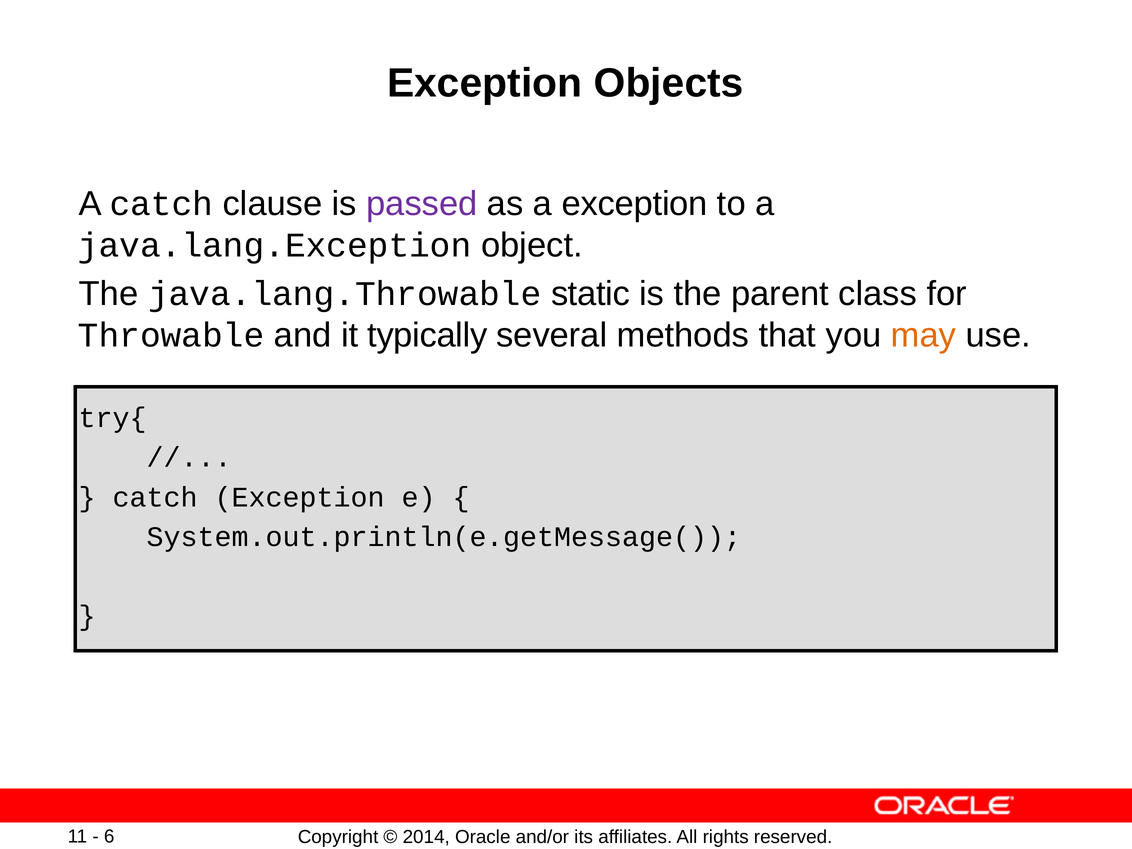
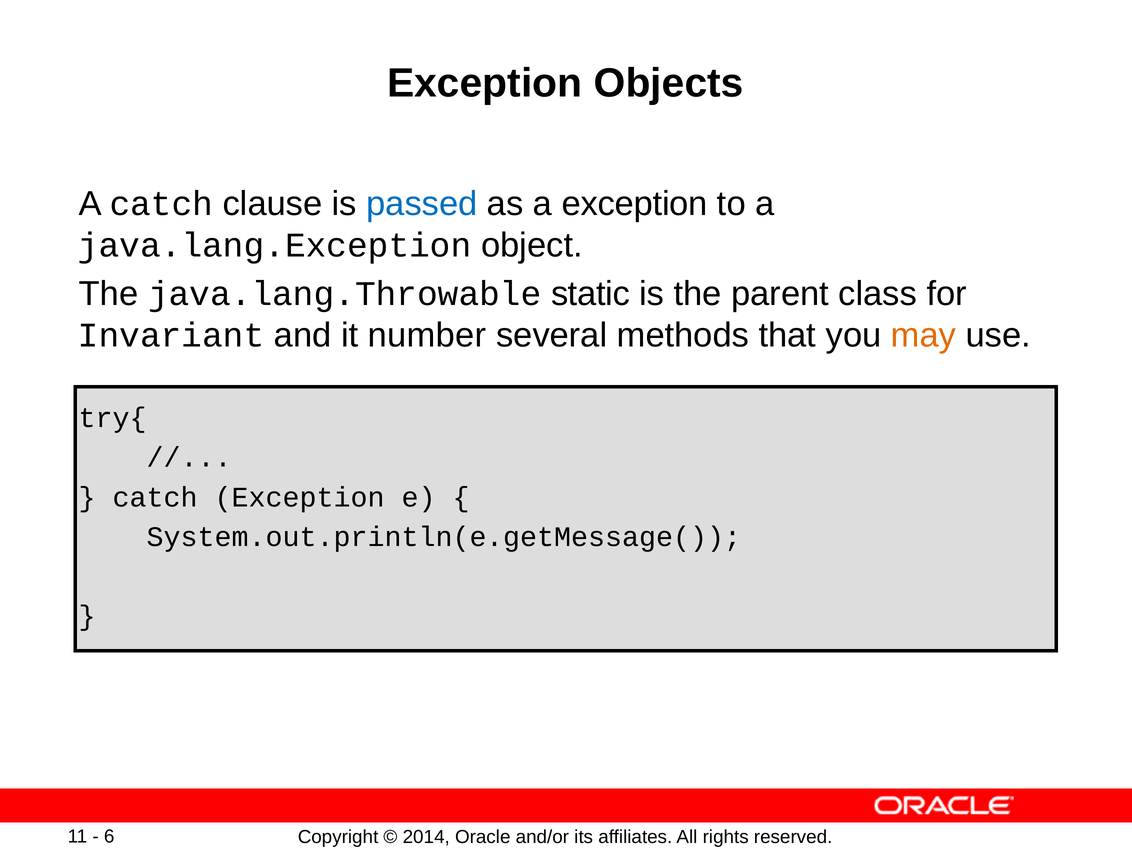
passed colour: purple -> blue (422, 204)
Throwable: Throwable -> Invariant (171, 335)
typically: typically -> number (427, 335)
